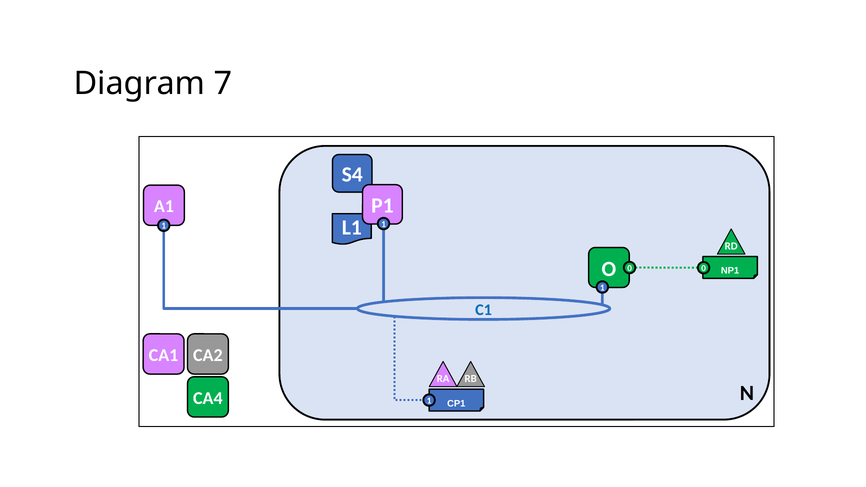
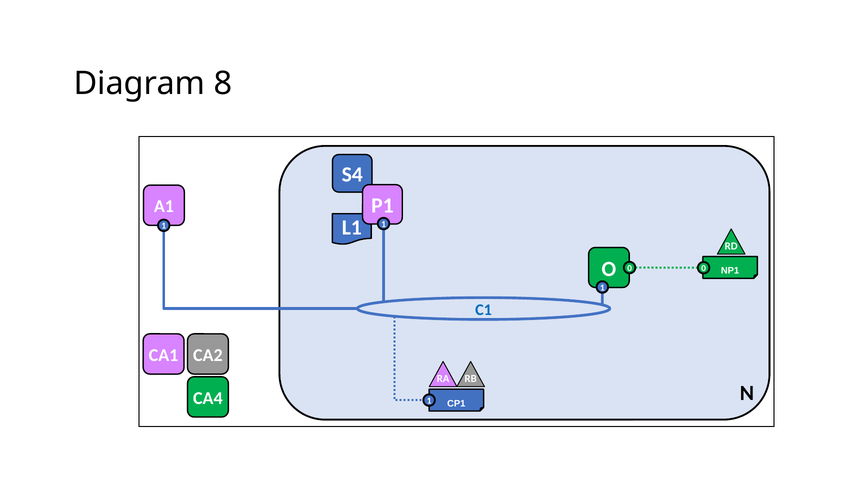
7: 7 -> 8 (223, 84)
